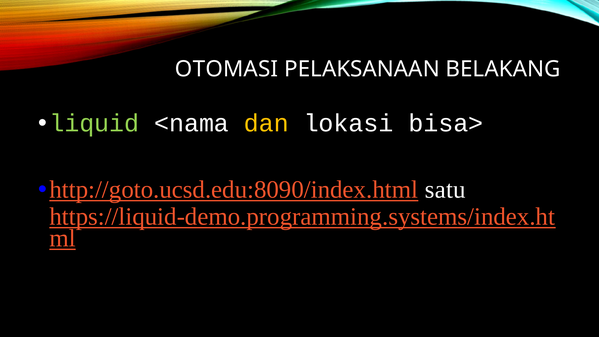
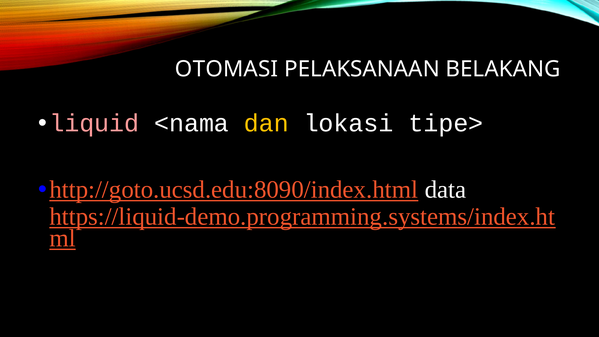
liquid colour: light green -> pink (94, 123)
bisa>: bisa> -> tipe> (446, 123)
satu: satu -> data (445, 190)
